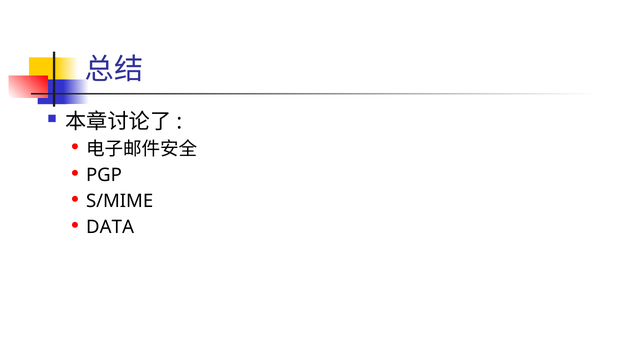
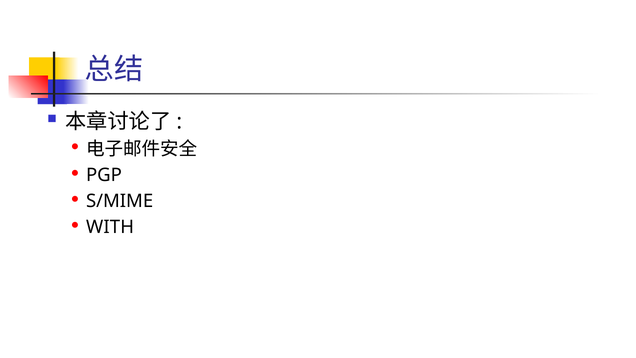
DATA: DATA -> WITH (110, 227)
